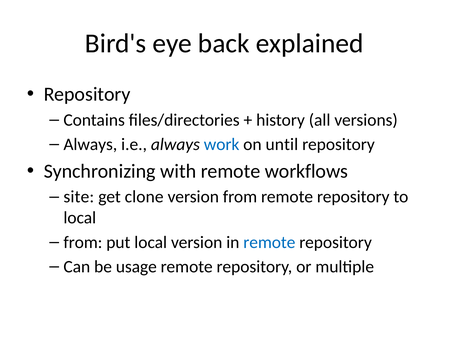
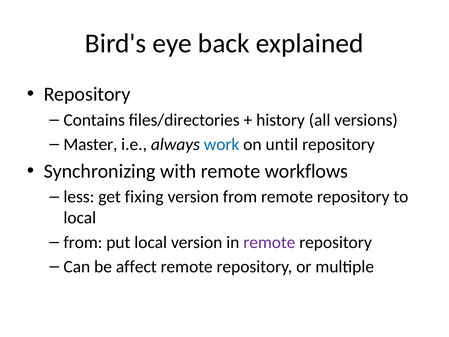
Always: Always -> Master (90, 144)
site: site -> less (79, 197)
clone: clone -> fixing (144, 197)
remote colour: blue -> purple (269, 242)
usage: usage -> affect (136, 266)
